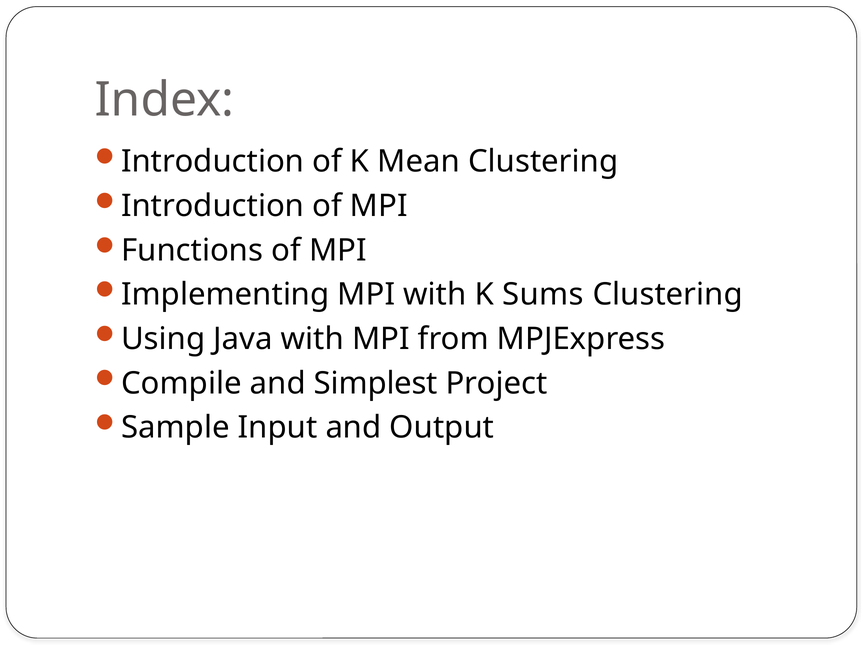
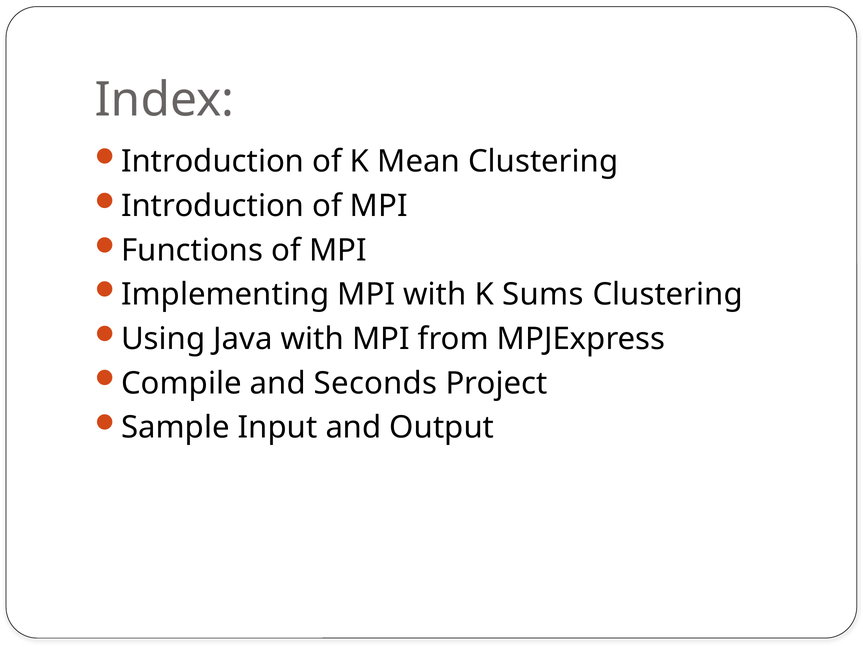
Simplest: Simplest -> Seconds (376, 383)
